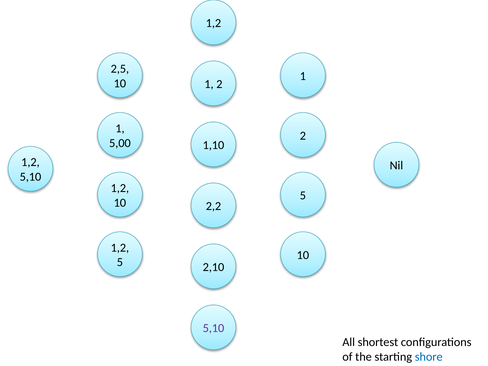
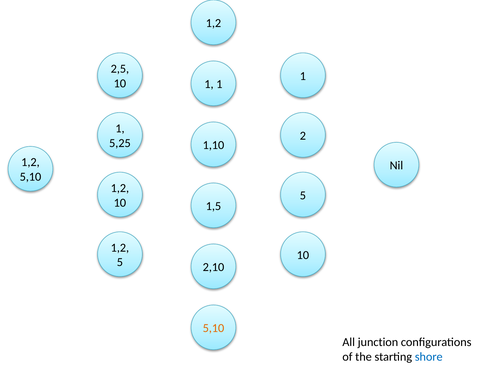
2: 2 -> 1 (219, 84)
5,00: 5,00 -> 5,25 (120, 143)
2,2: 2,2 -> 1,5 (213, 206)
5,10 colour: purple -> orange (213, 328)
shortest: shortest -> junction (378, 342)
